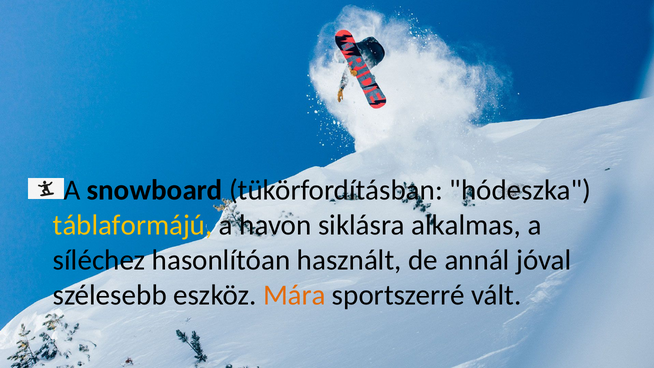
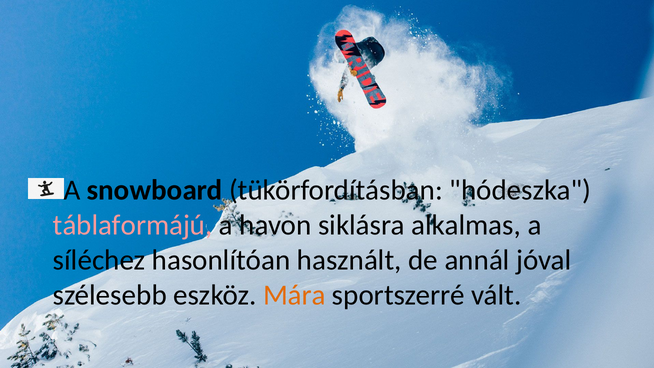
táblaformájú colour: yellow -> pink (133, 225)
